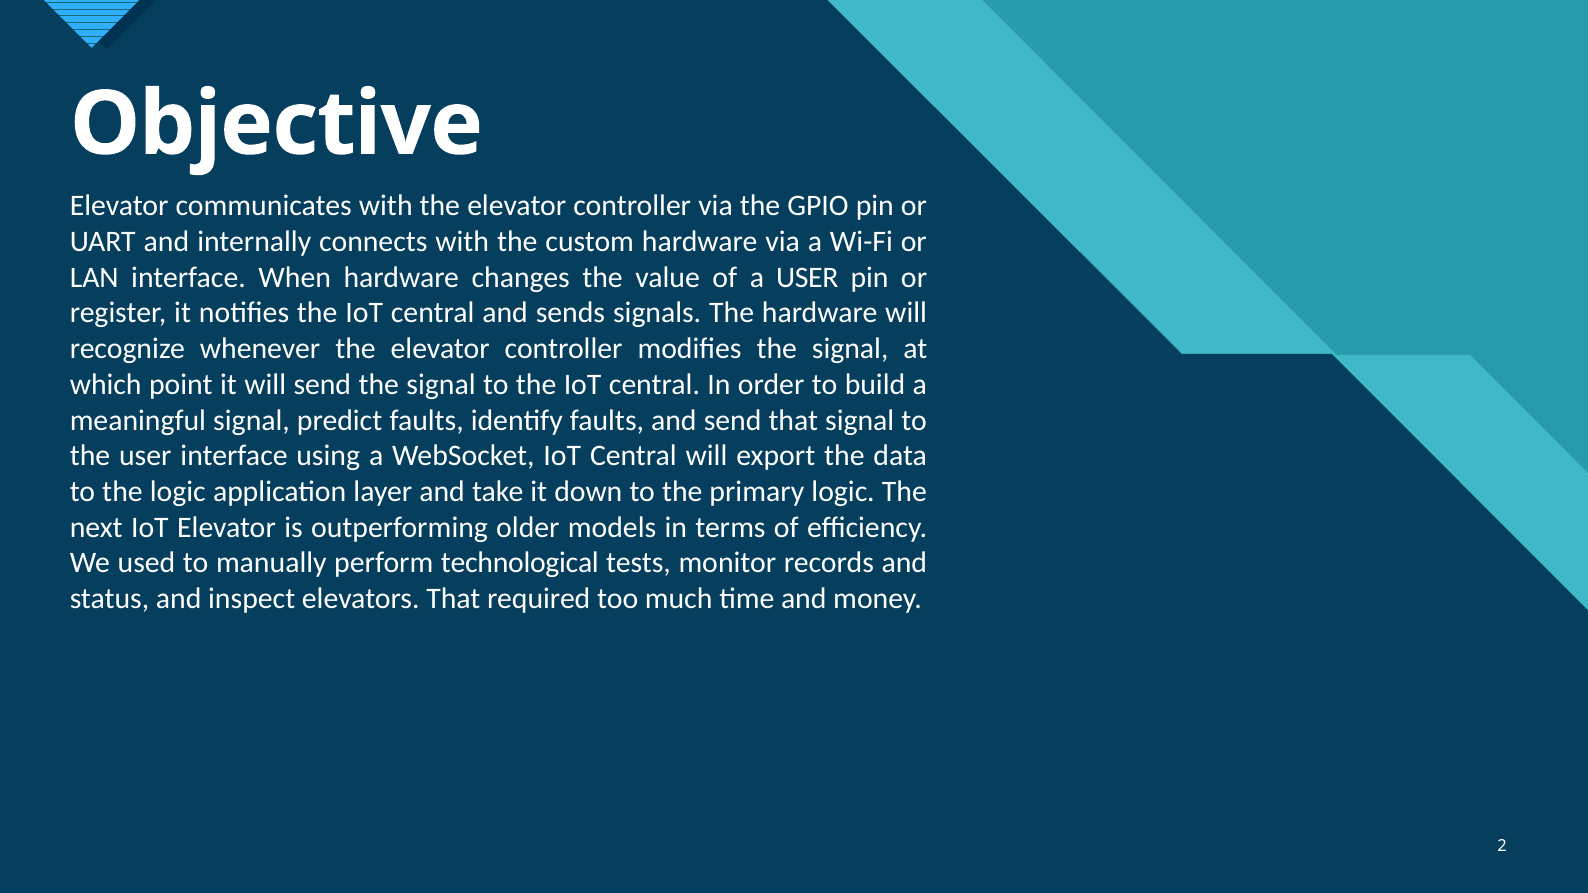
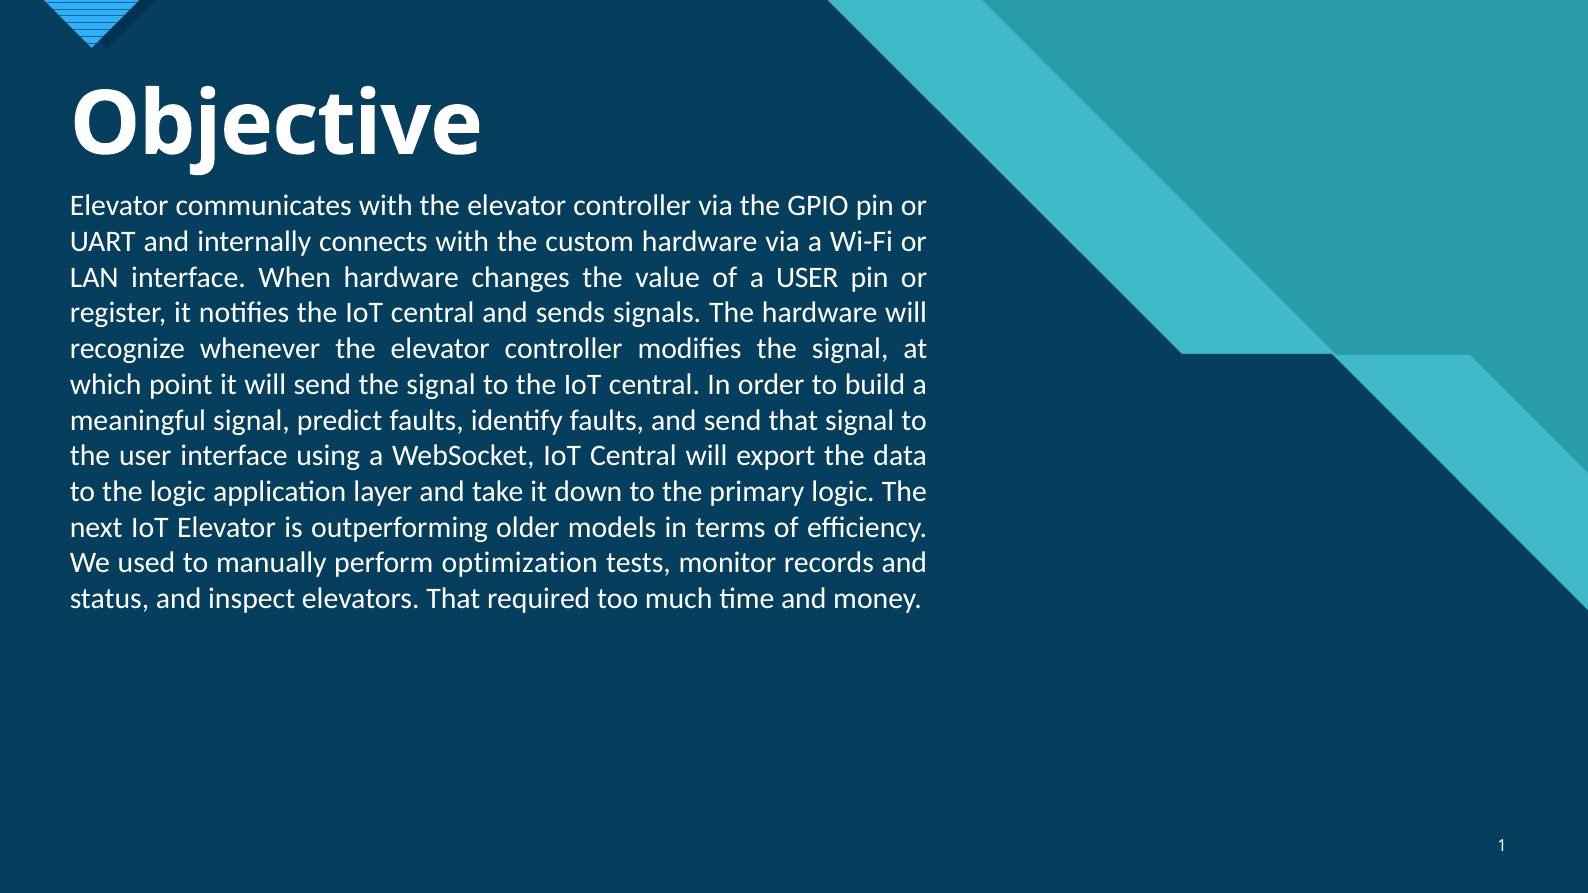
technological: technological -> optimization (520, 563)
2: 2 -> 1 (1502, 846)
